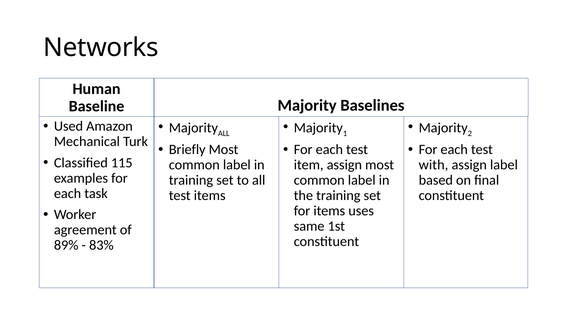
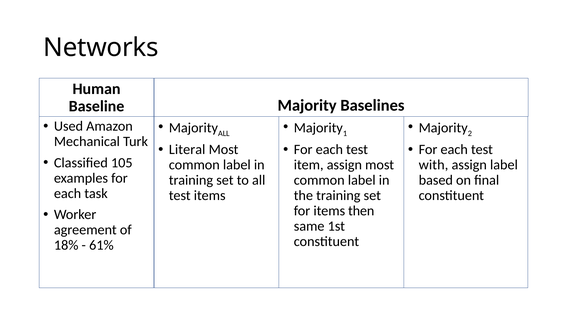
Briefly: Briefly -> Literal (187, 150)
115: 115 -> 105 (122, 163)
uses: uses -> then (361, 211)
89%: 89% -> 18% (66, 245)
83%: 83% -> 61% (101, 245)
